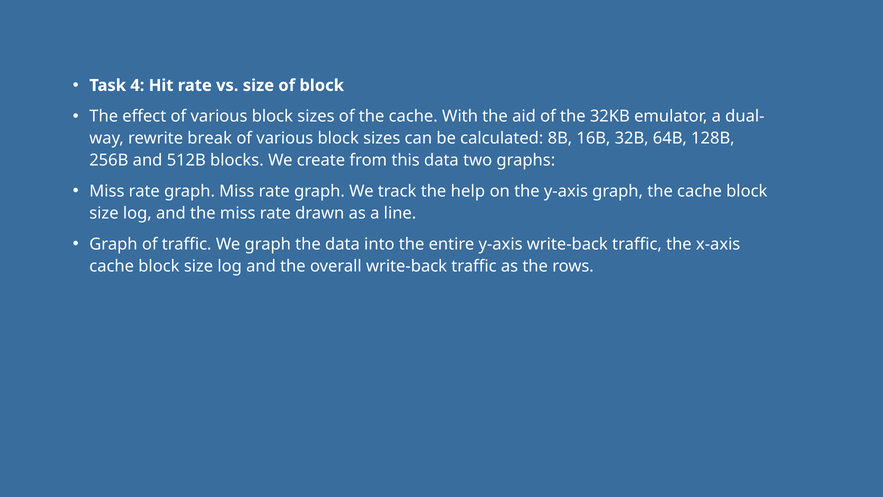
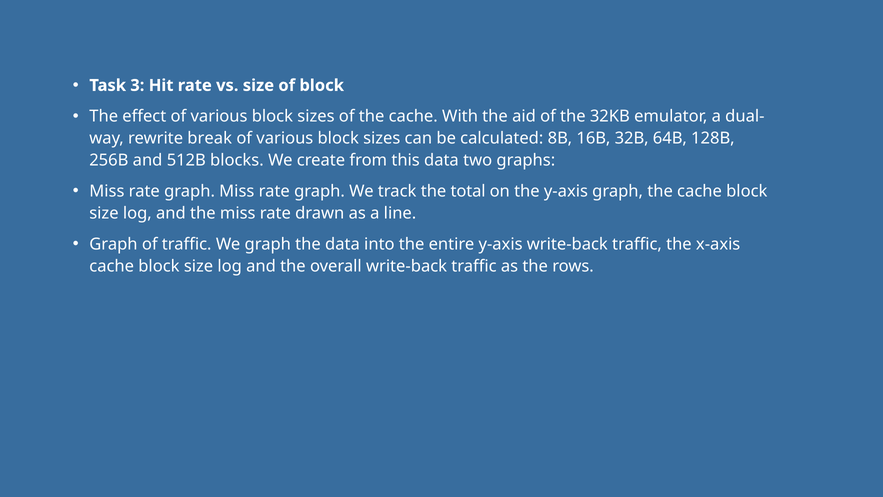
4: 4 -> 3 (137, 85)
help: help -> total (468, 191)
